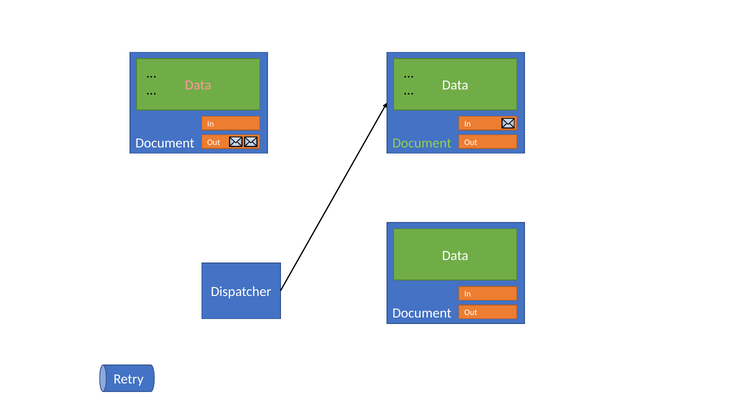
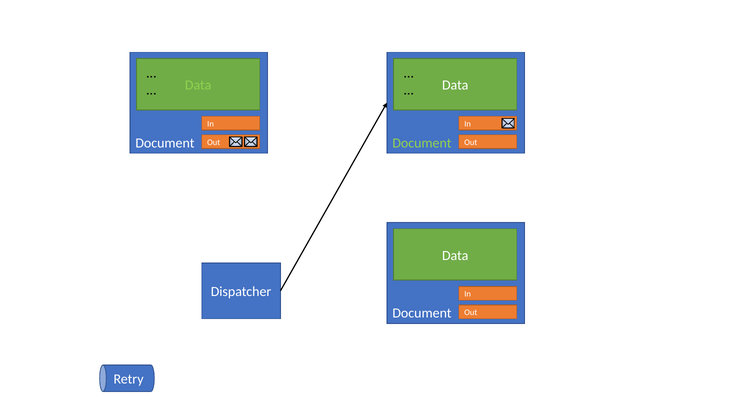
Data colour: pink -> light green (198, 85)
